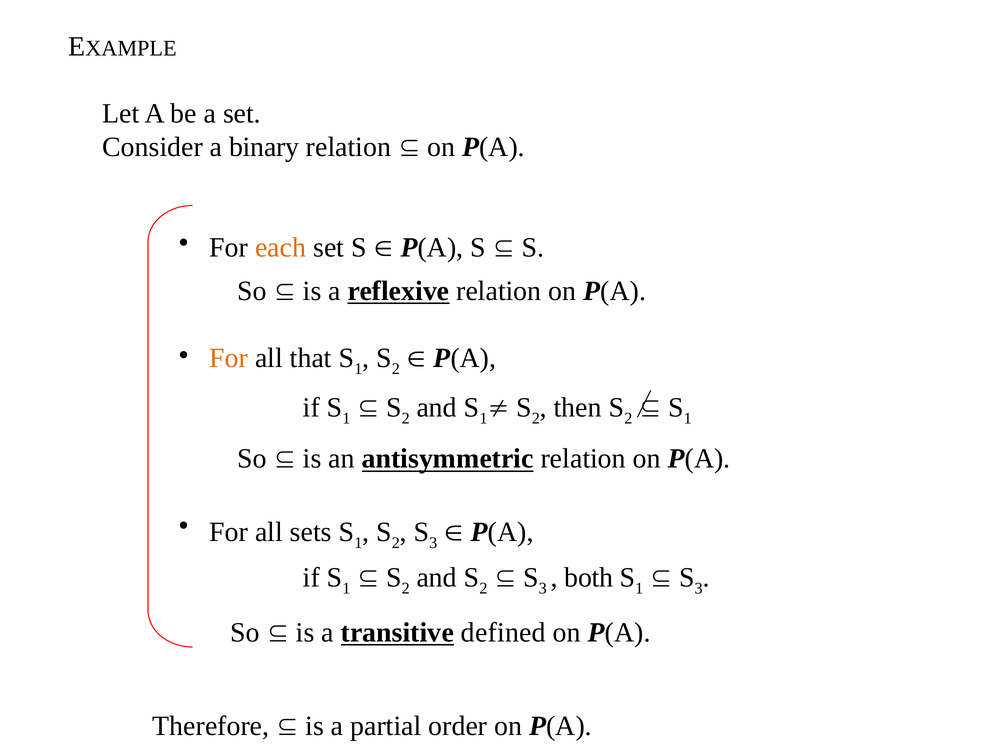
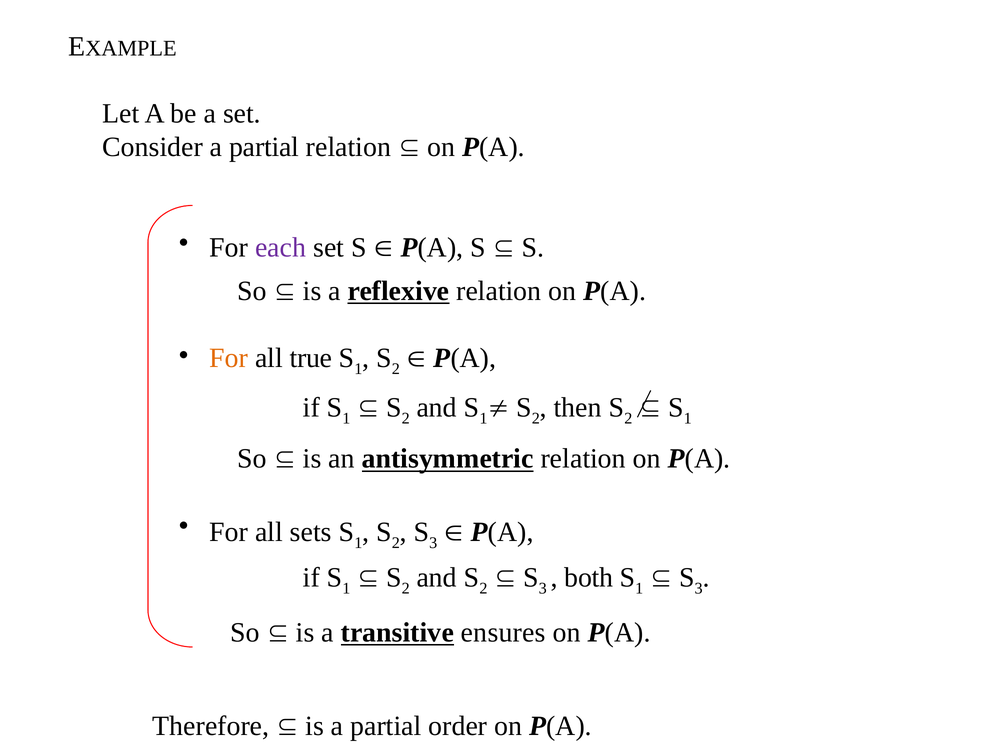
Consider a binary: binary -> partial (264, 147)
each colour: orange -> purple (281, 247)
that: that -> true (311, 358)
defined: defined -> ensures (503, 632)
